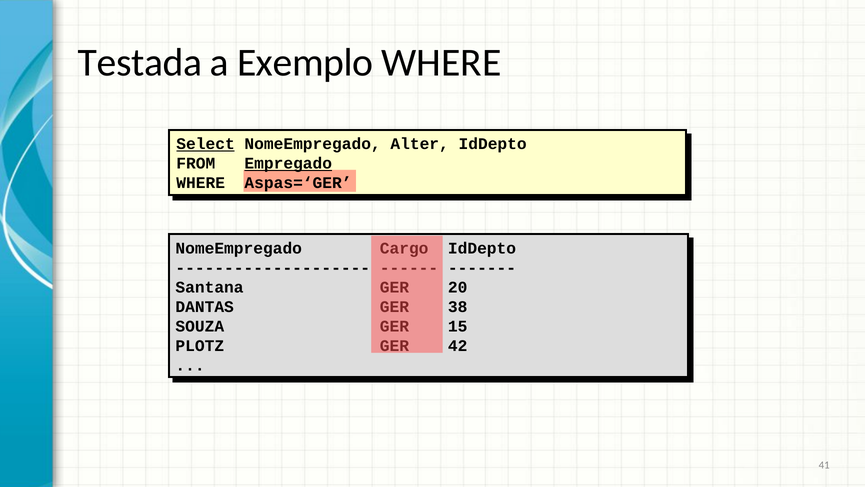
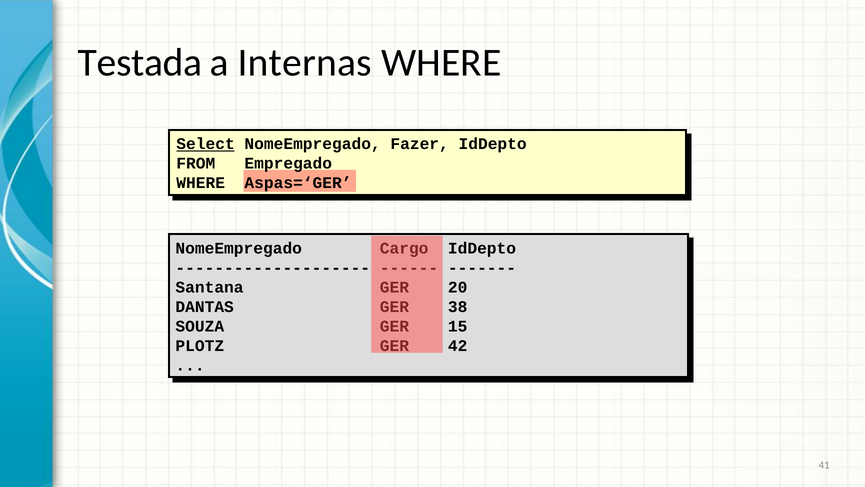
Exemplo: Exemplo -> Internas (305, 62)
Alter: Alter -> Fazer (420, 144)
Empregado underline: present -> none (288, 163)
